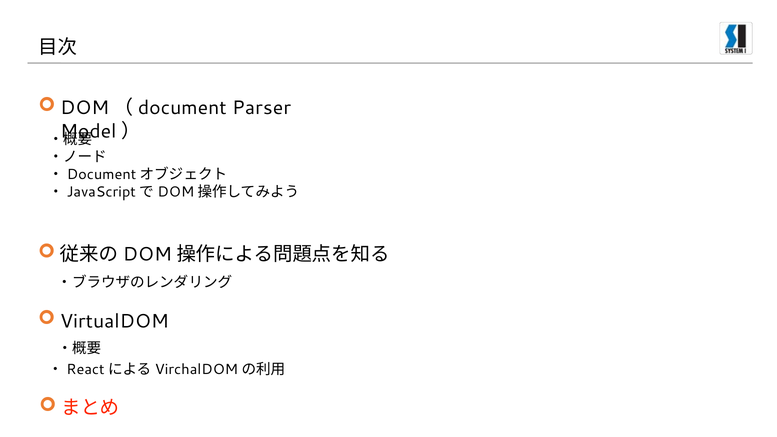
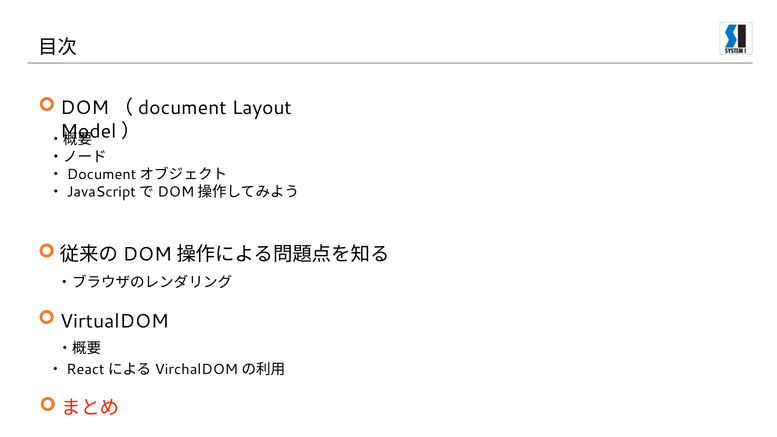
Parser: Parser -> Layout (262, 108)
